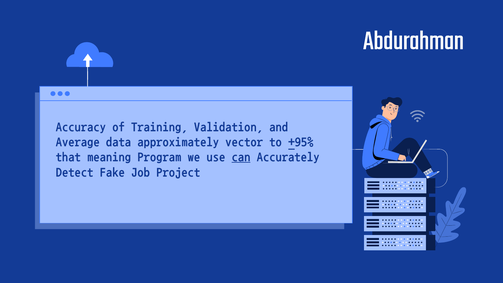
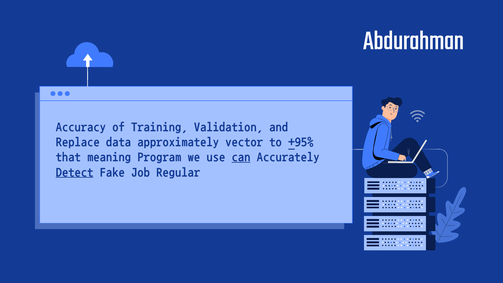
Average: Average -> Replace (78, 142)
Detect underline: none -> present (75, 172)
Project: Project -> Regular (178, 172)
